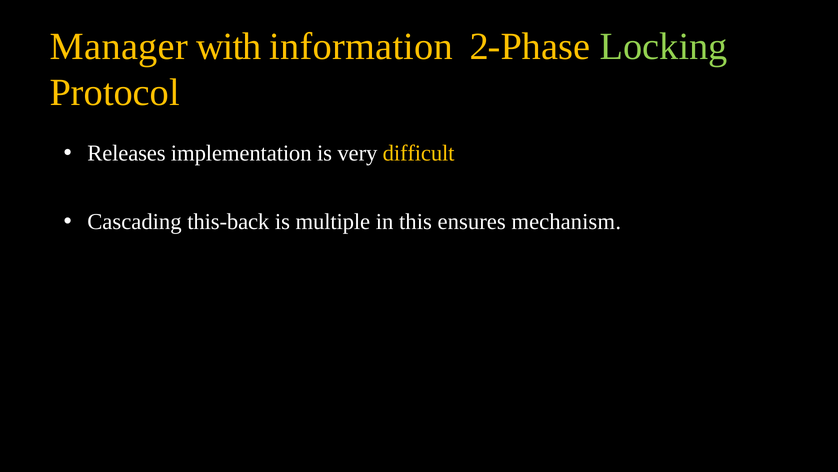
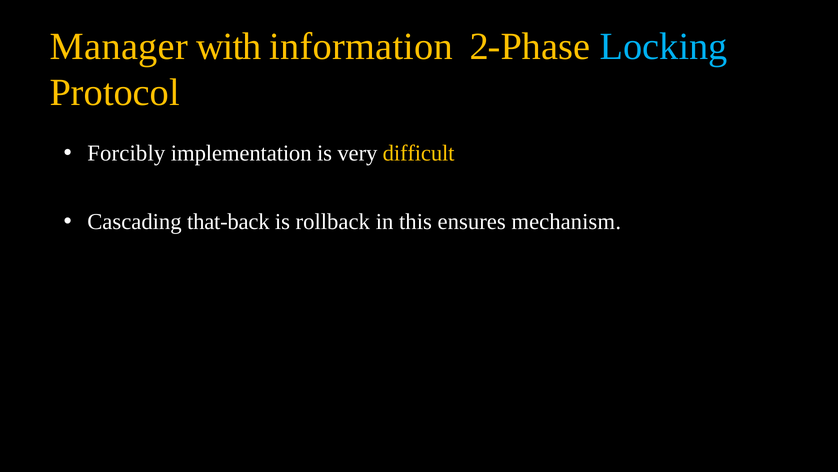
Locking colour: light green -> light blue (664, 46)
Releases: Releases -> Forcibly (126, 153)
this-back: this-back -> that-back (228, 221)
multiple: multiple -> rollback (333, 221)
